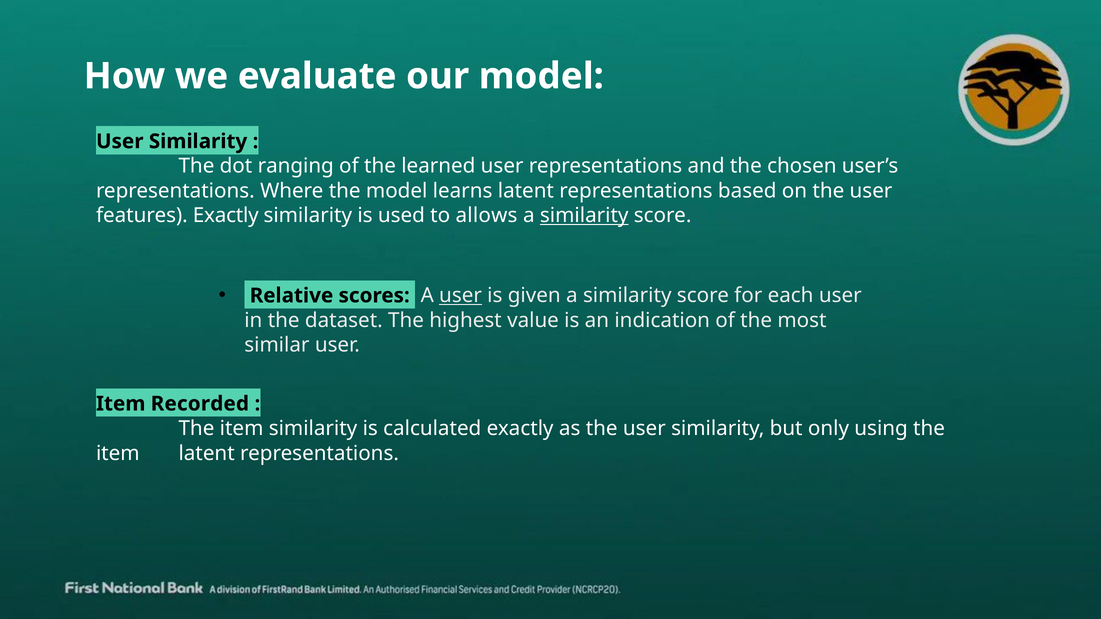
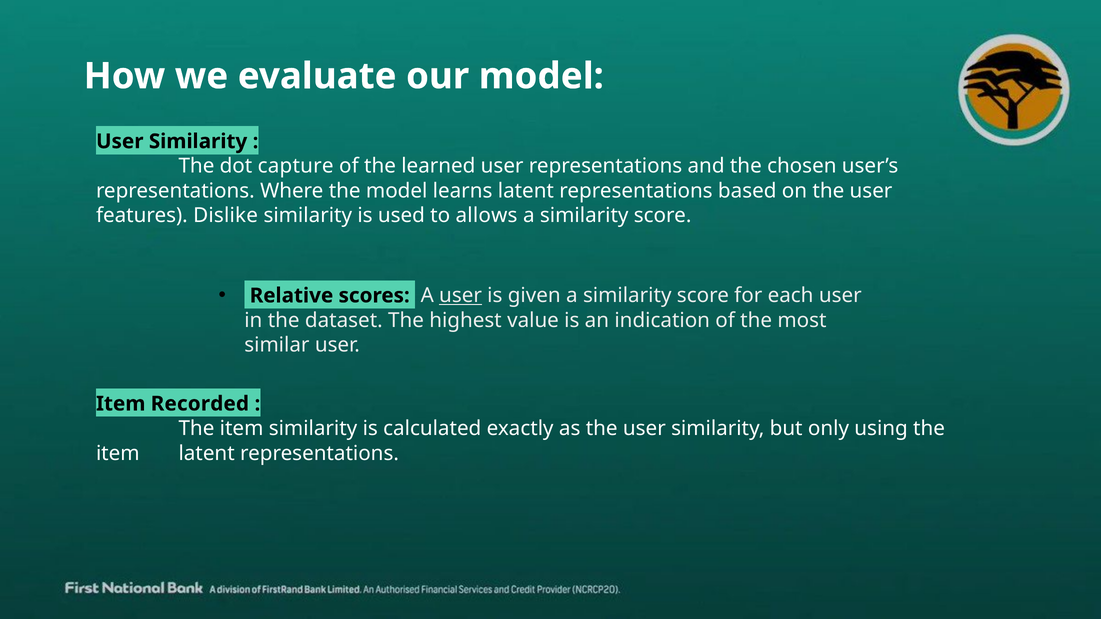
ranging: ranging -> capture (296, 166)
features Exactly: Exactly -> Dislike (226, 216)
similarity underline: present -> none (584, 216)
